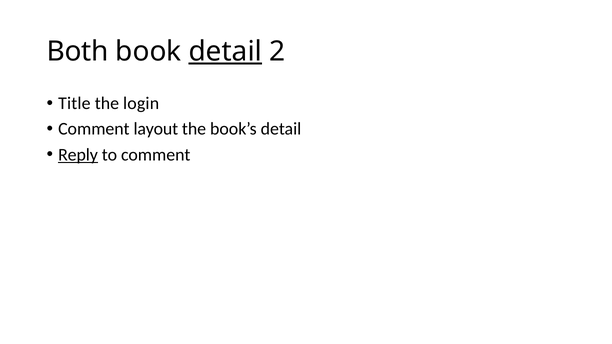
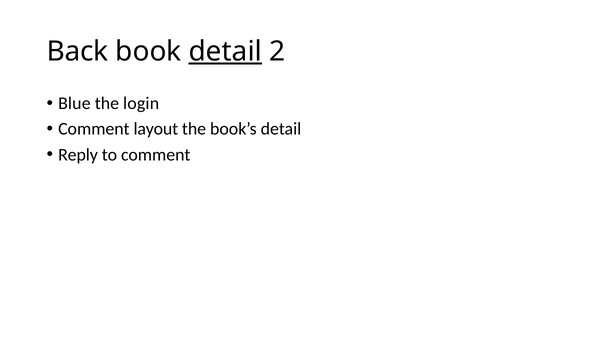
Both: Both -> Back (77, 51)
Title: Title -> Blue (74, 103)
Reply underline: present -> none (78, 155)
